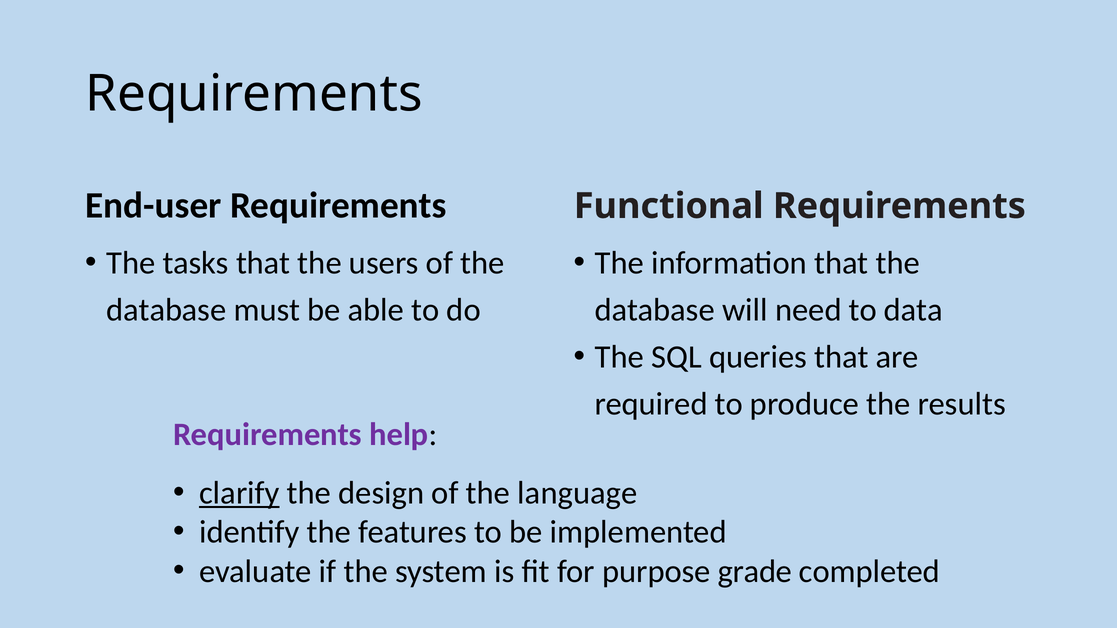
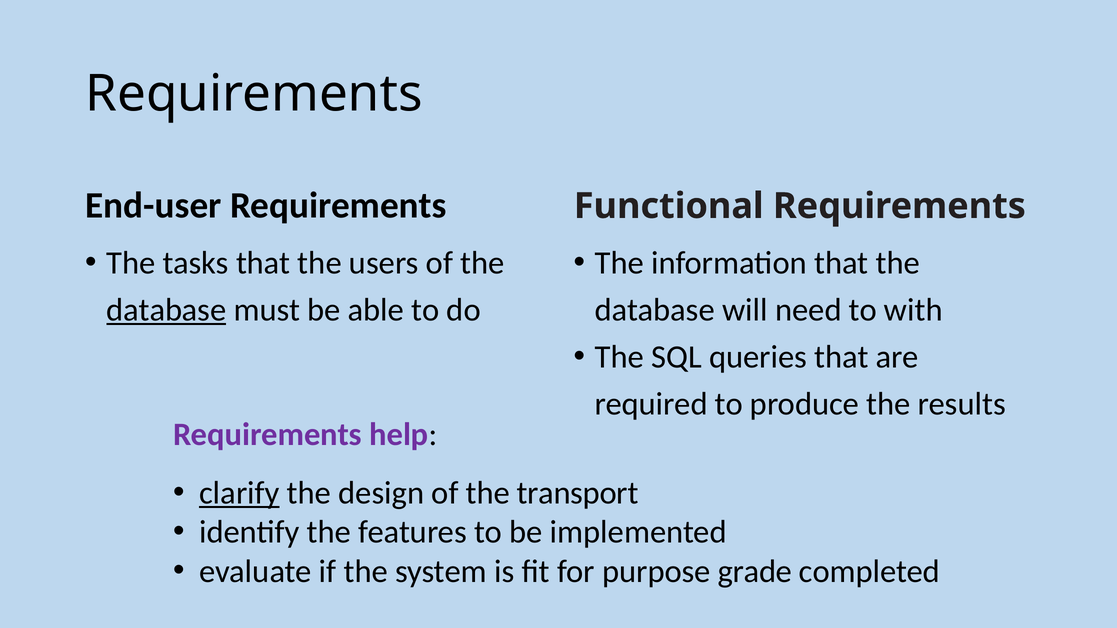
database underline: none -> present (166, 310)
data: data -> with (913, 310)
language: language -> transport (578, 493)
